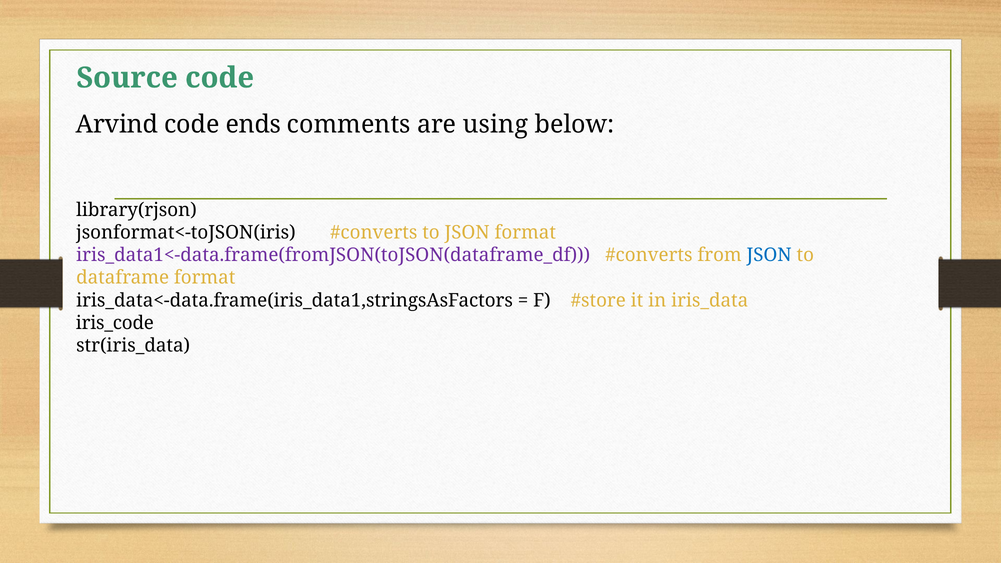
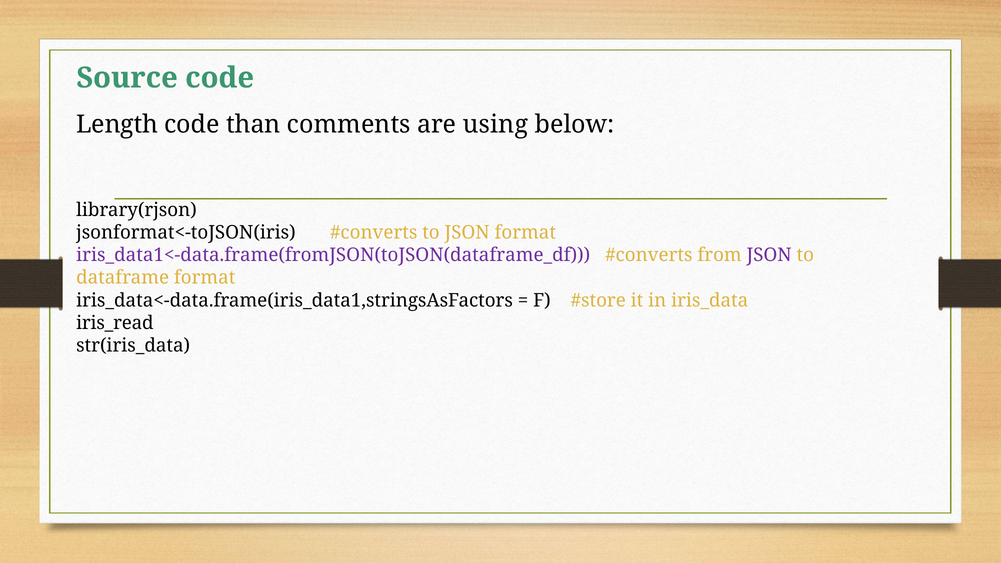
Arvind: Arvind -> Length (117, 124)
ends: ends -> than (253, 124)
JSON colour: blue -> purple (769, 255)
iris_code: iris_code -> iris_read (115, 323)
